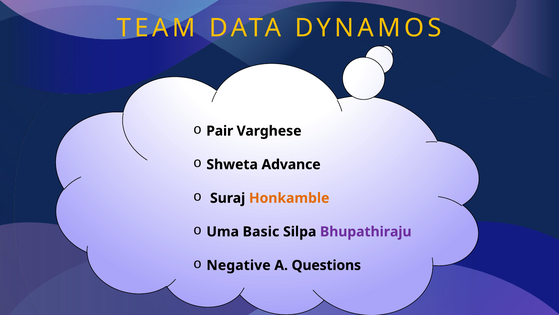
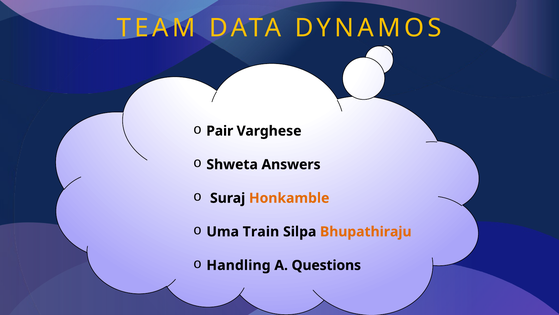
Advance: Advance -> Answers (291, 164)
Basic: Basic -> Train (261, 231)
Bhupathiraju colour: purple -> orange (366, 231)
Negative: Negative -> Handling (238, 265)
